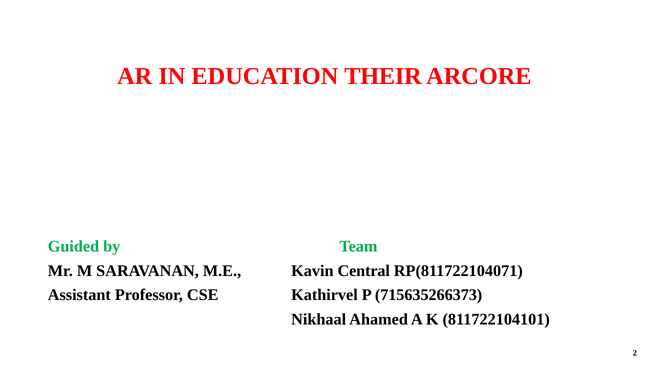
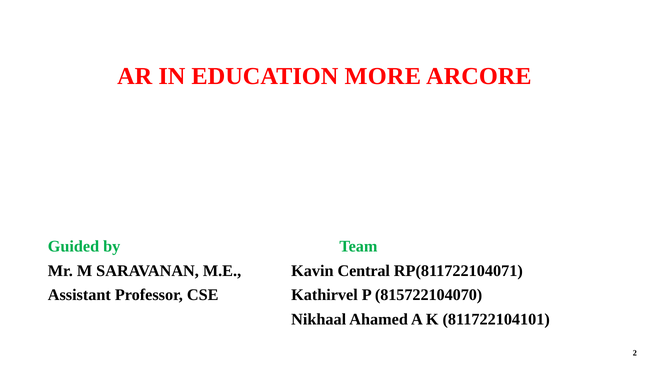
THEIR: THEIR -> MORE (383, 76)
715635266373: 715635266373 -> 815722104070 (429, 295)
